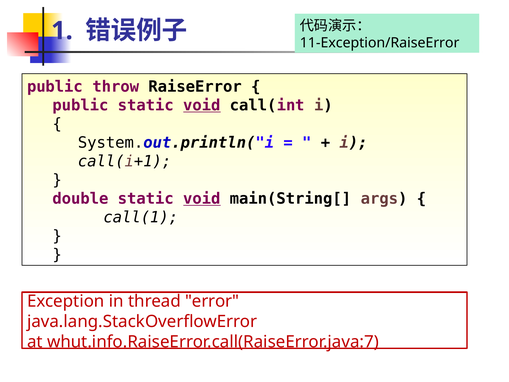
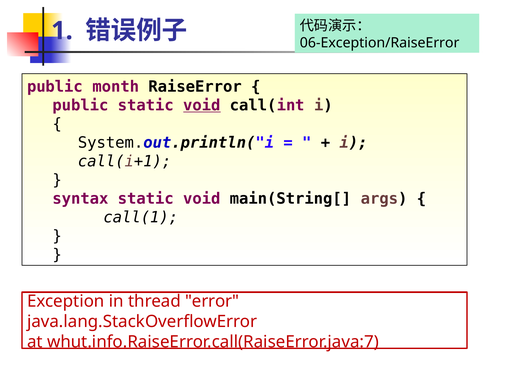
11-Exception/RaiseError: 11-Exception/RaiseError -> 06-Exception/RaiseError (380, 43)
throw: throw -> month (116, 87)
double: double -> syntax (80, 199)
void underline: present -> none (202, 199)
